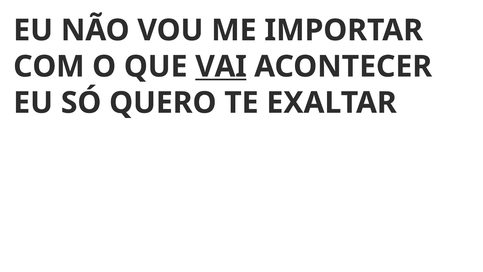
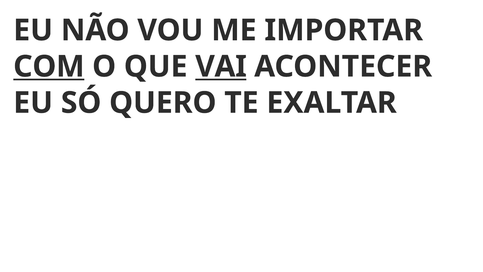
COM underline: none -> present (49, 67)
